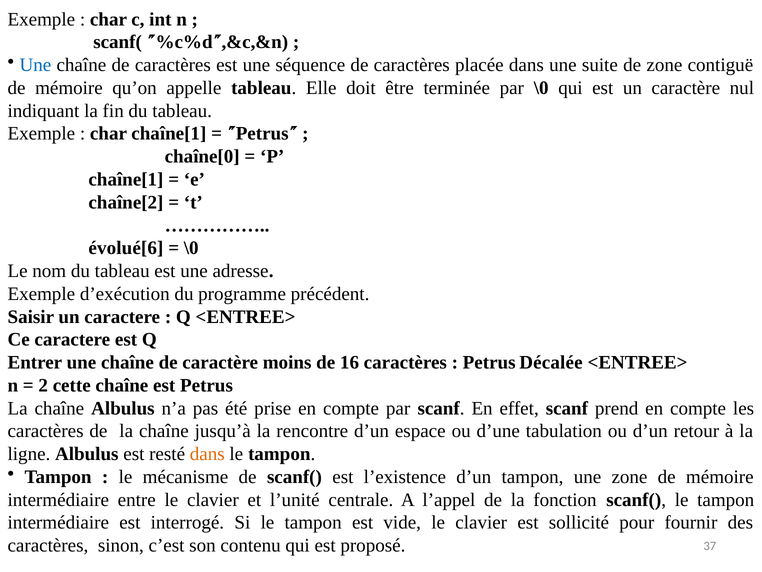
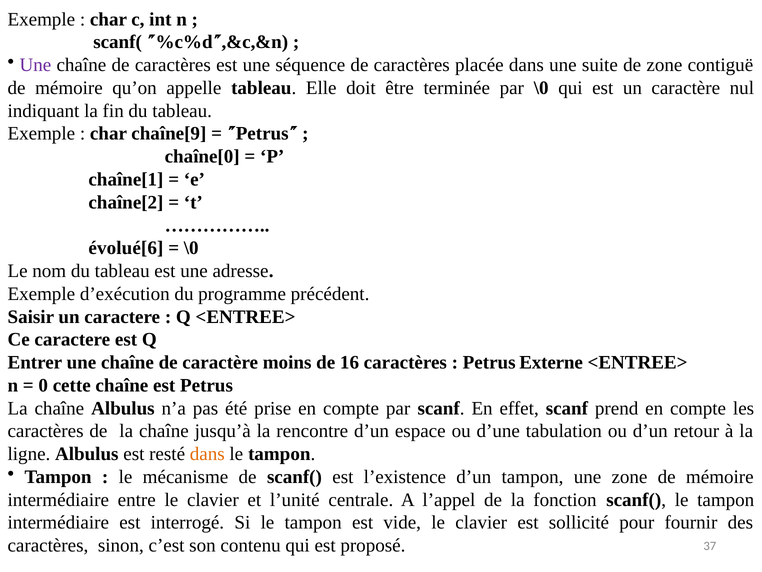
Une colour: blue -> purple (35, 65)
char chaîne[1: chaîne[1 -> chaîne[9 (169, 134)
Décalée: Décalée -> Externe (551, 362)
2: 2 -> 0 (43, 385)
